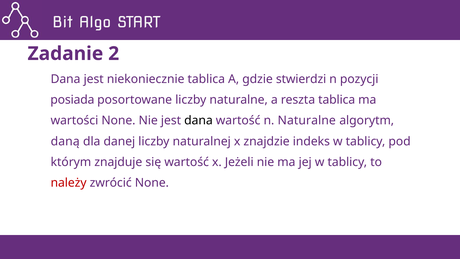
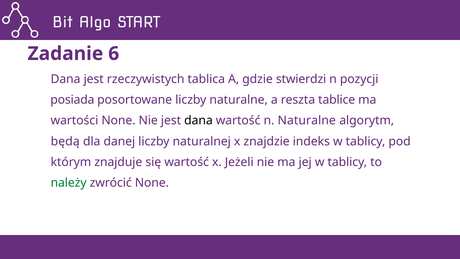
2: 2 -> 6 (114, 54)
niekoniecznie: niekoniecznie -> rzeczywistych (146, 79)
reszta tablica: tablica -> tablice (337, 100)
daną: daną -> będą (65, 141)
należy colour: red -> green (69, 183)
